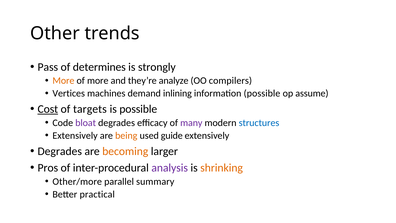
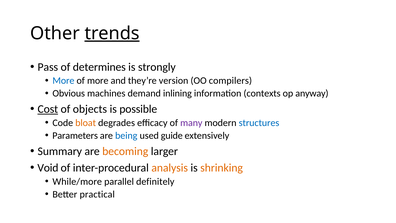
trends underline: none -> present (112, 33)
More colour: orange -> blue (63, 81)
analyze: analyze -> version (174, 81)
Vertices: Vertices -> Obvious (69, 93)
information possible: possible -> contexts (262, 93)
assume: assume -> anyway (312, 93)
targets: targets -> objects (90, 109)
bloat colour: purple -> orange (86, 123)
Extensively: Extensively -> Parameters (75, 135)
being colour: orange -> blue (126, 135)
Degrades: Degrades -> Summary (60, 151)
Pros: Pros -> Void (48, 168)
analysis colour: purple -> orange (170, 168)
Other/more: Other/more -> While/more (77, 181)
summary: summary -> definitely (155, 181)
